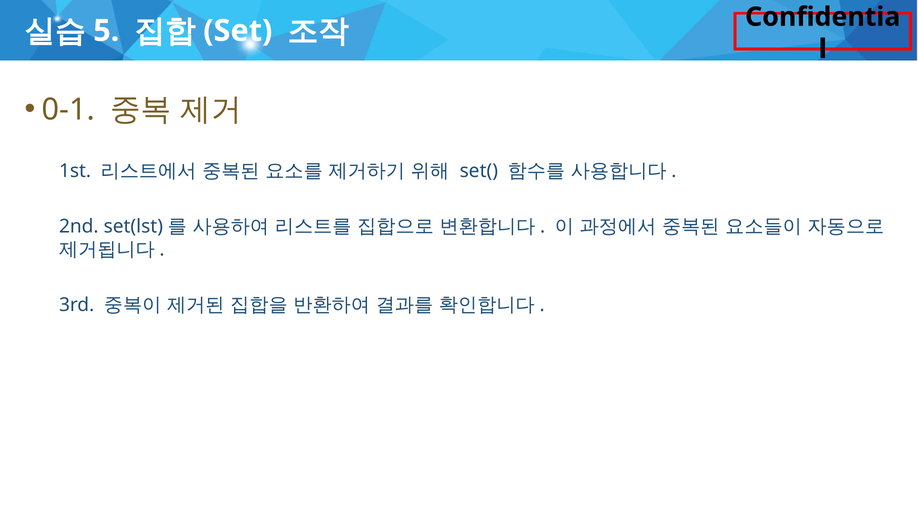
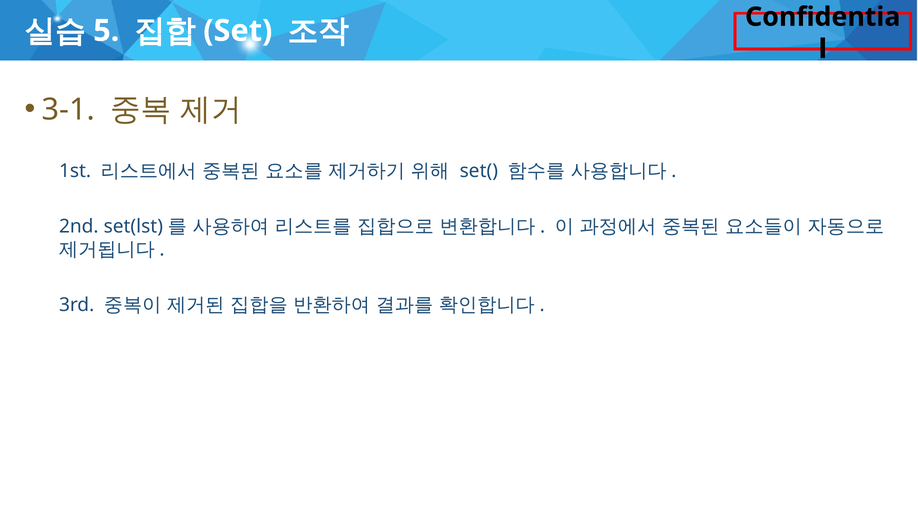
0-1: 0-1 -> 3-1 (68, 110)
